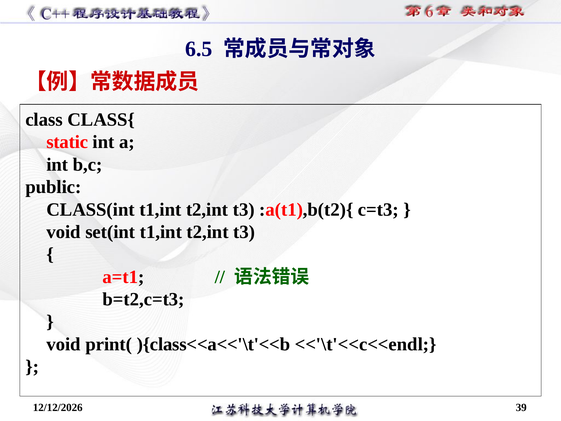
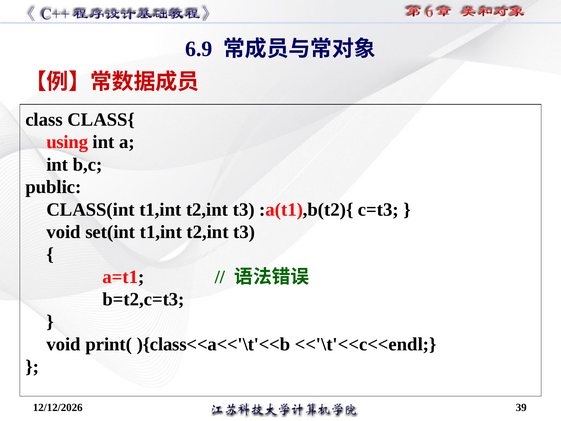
6.5: 6.5 -> 6.9 (199, 49)
static: static -> using (67, 142)
